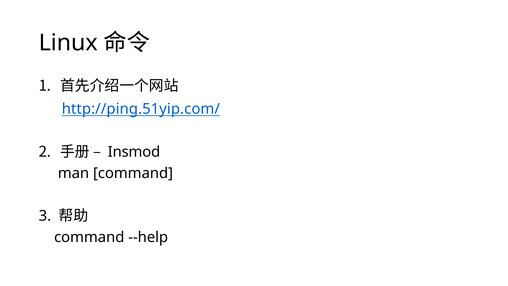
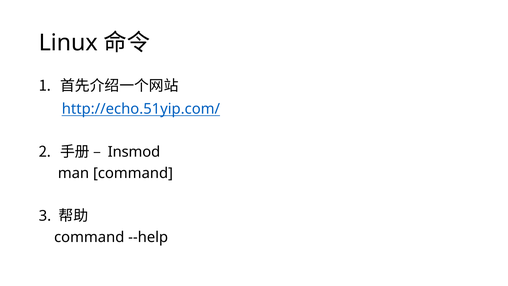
http://ping.51yip.com/: http://ping.51yip.com/ -> http://echo.51yip.com/ (141, 109)
